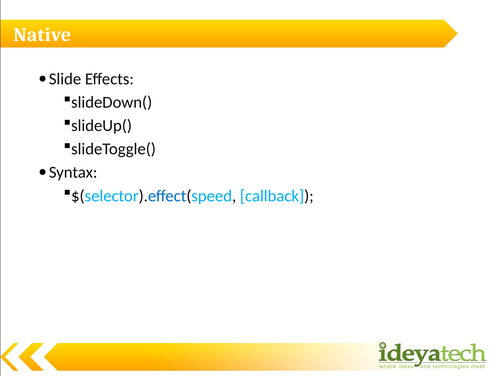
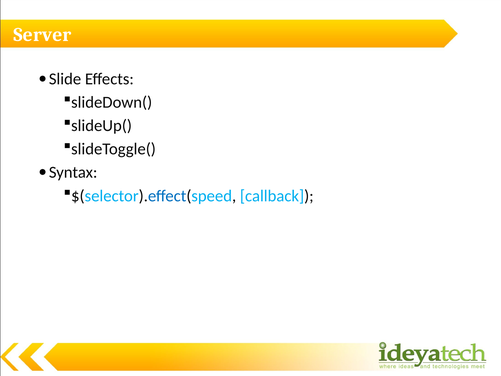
Native: Native -> Server (42, 35)
